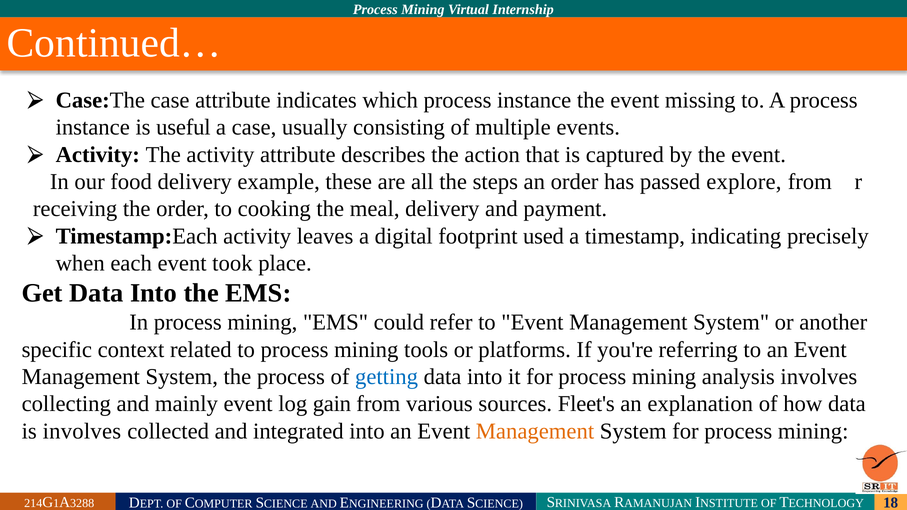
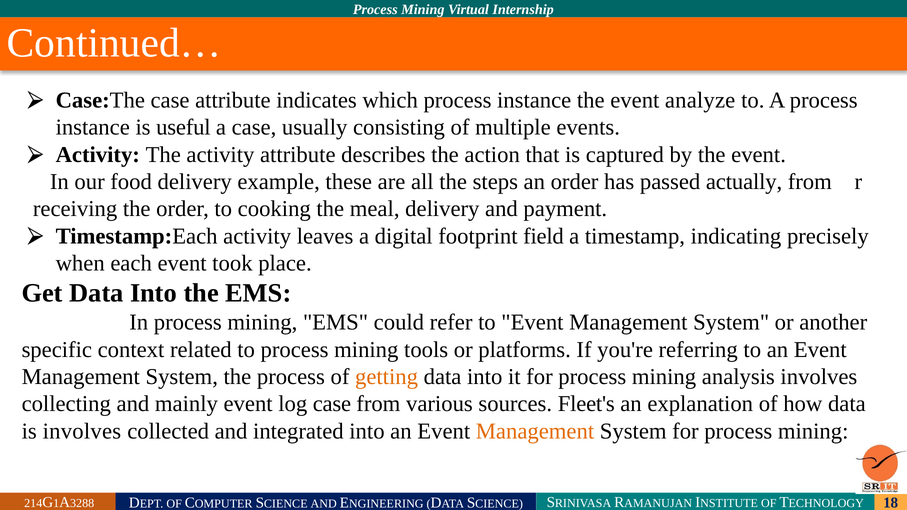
missing: missing -> analyze (700, 100)
explore: explore -> actually (744, 182)
used: used -> field (544, 236)
getting colour: blue -> orange (387, 377)
log gain: gain -> case (332, 404)
